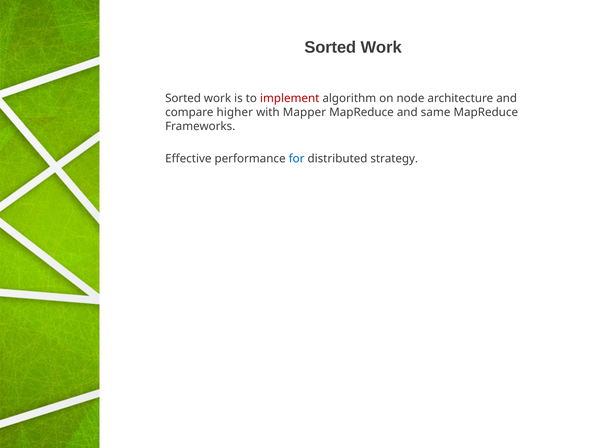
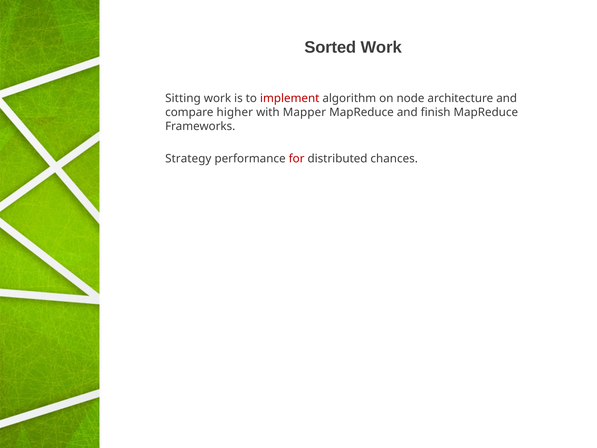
Sorted: Sorted -> Sitting (183, 98)
same: same -> finish (436, 112)
Effective: Effective -> Strategy (188, 159)
for colour: blue -> red (297, 159)
strategy: strategy -> chances (394, 159)
